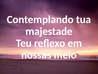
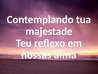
meio: meio -> alma (65, 55)
